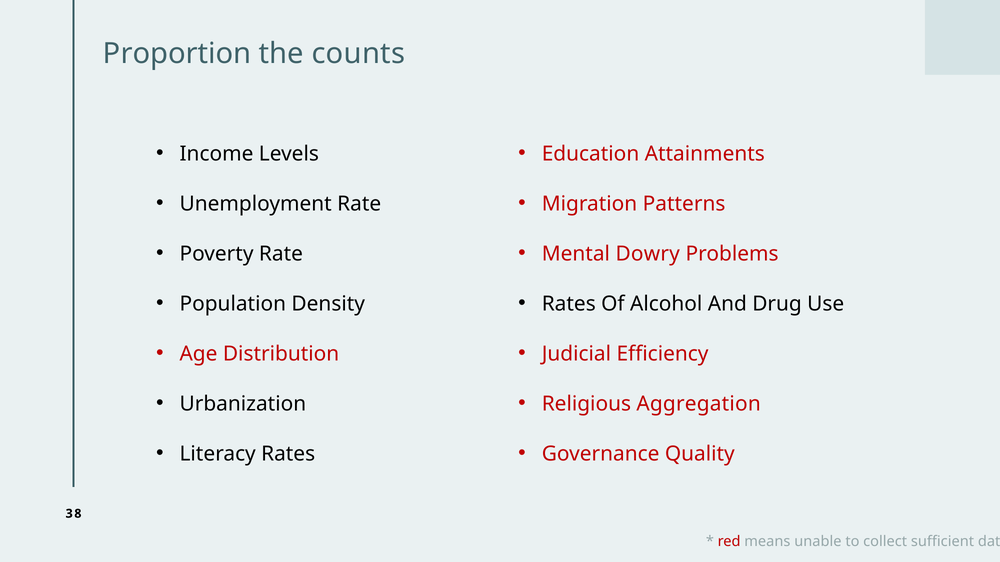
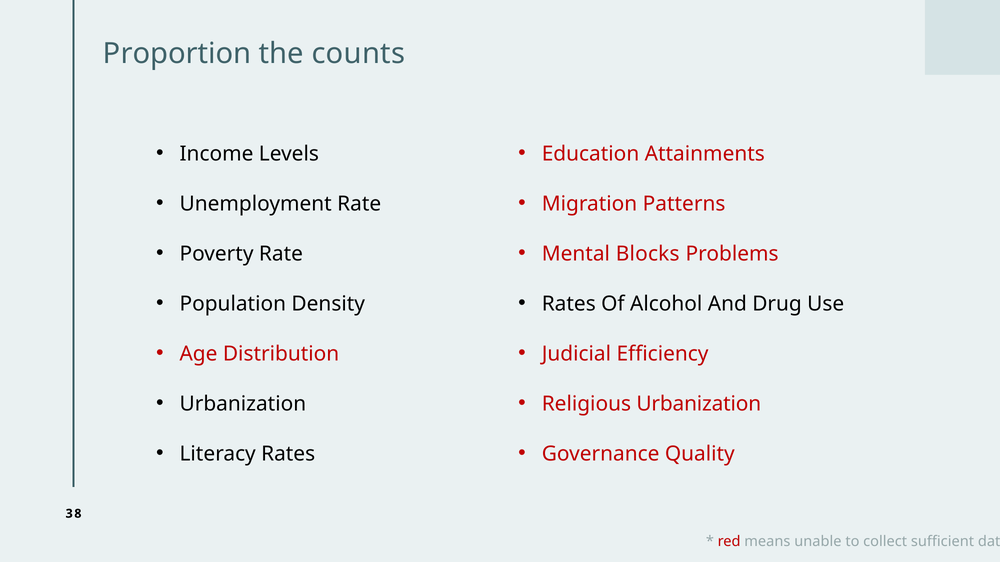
Dowry: Dowry -> Blocks (648, 254)
Religious Aggregation: Aggregation -> Urbanization (699, 404)
